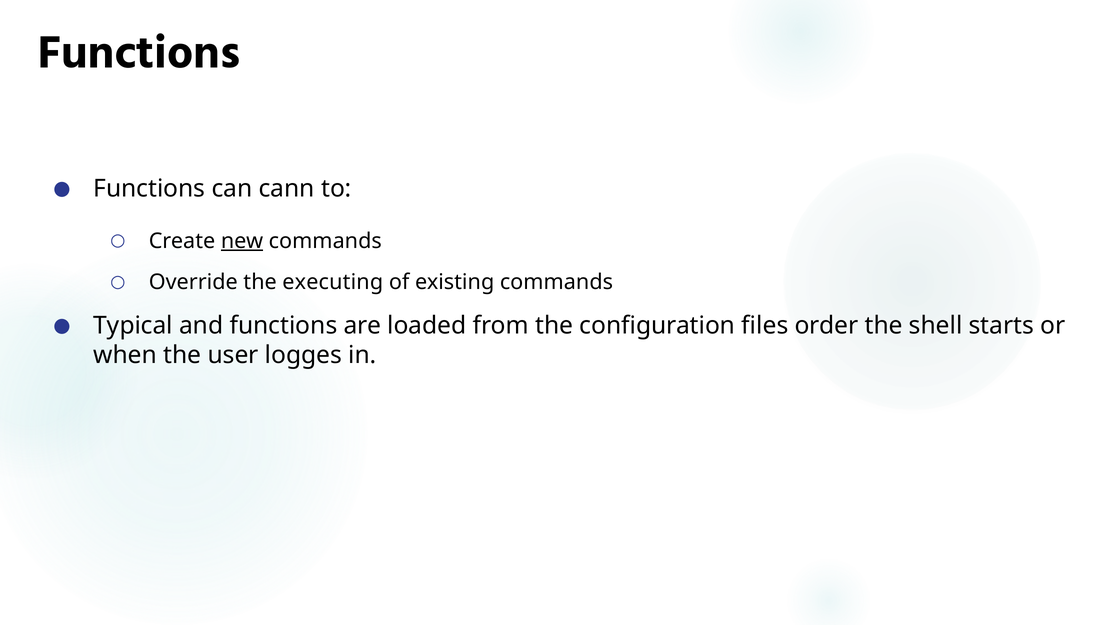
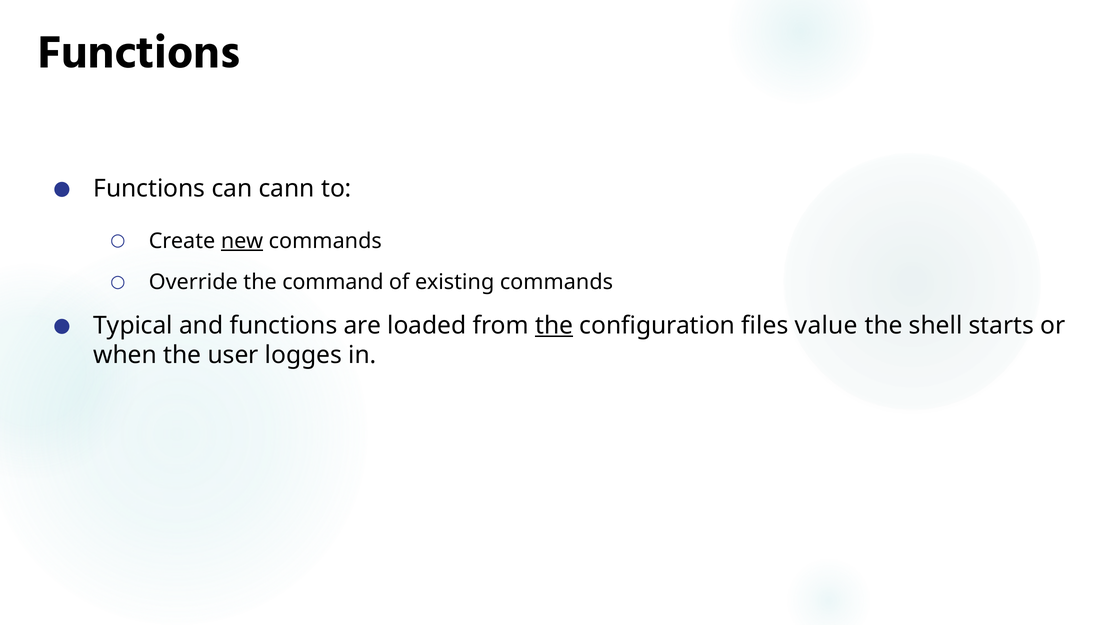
executing: executing -> command (333, 282)
the underline: none -> present (554, 325)
order: order -> value (826, 325)
